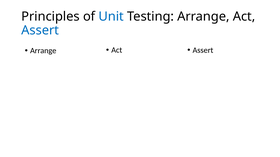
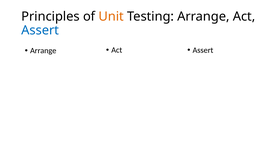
Unit colour: blue -> orange (111, 17)
